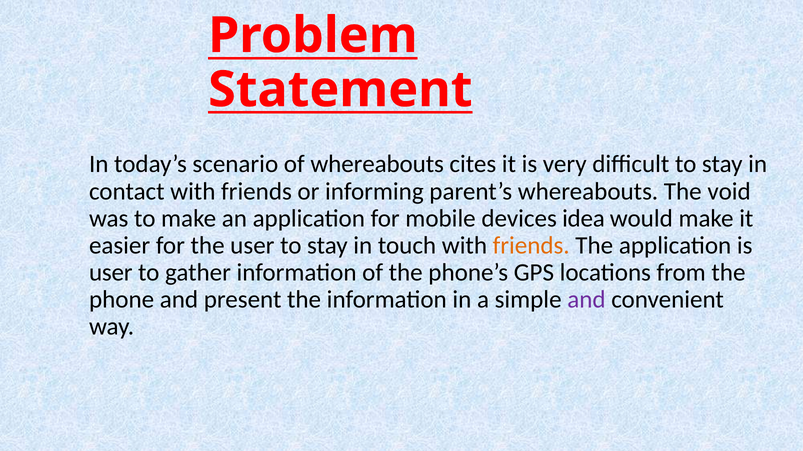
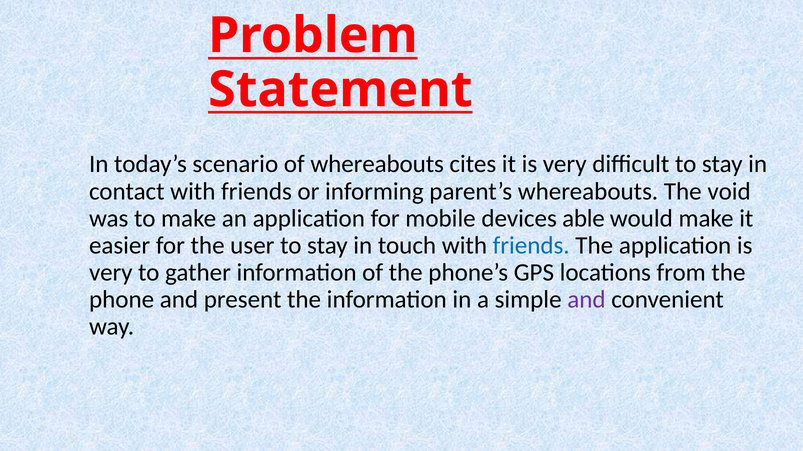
idea: idea -> able (583, 219)
friends colour: orange -> blue (531, 246)
user: user -> very (111, 273)
